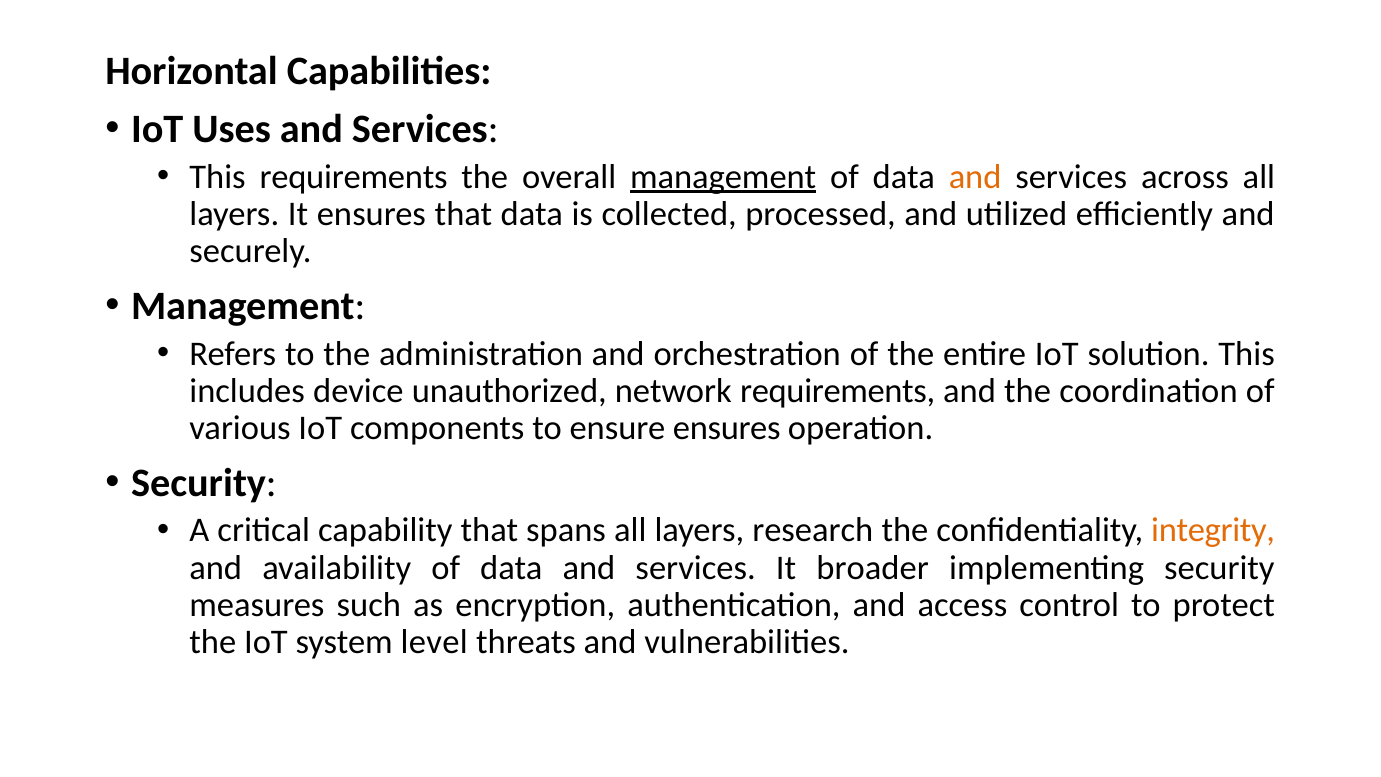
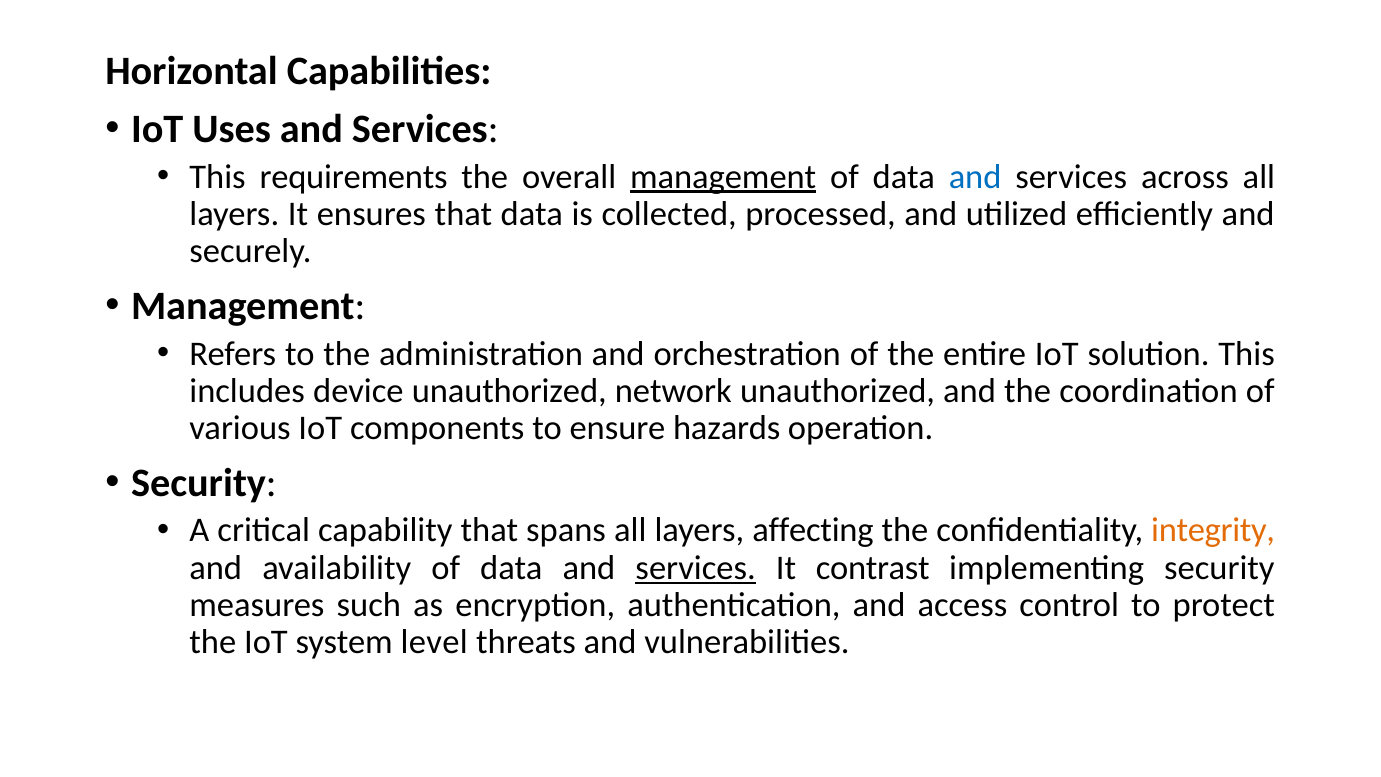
and colour: orange -> blue (975, 177)
network requirements: requirements -> unauthorized (838, 391)
ensure ensures: ensures -> hazards (727, 428)
research: research -> affecting (813, 530)
services underline: none -> present (696, 568)
broader: broader -> contrast (873, 568)
